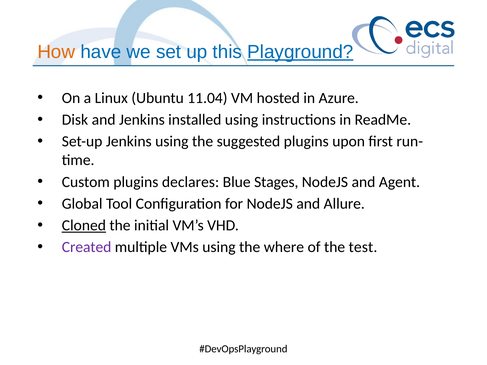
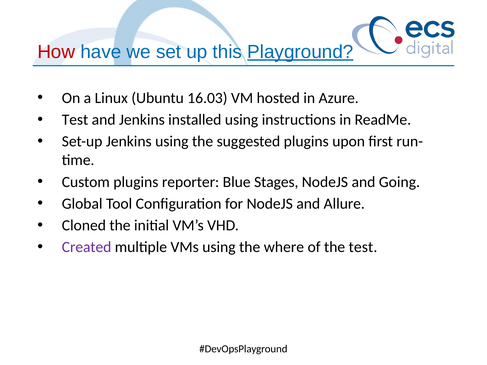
How colour: orange -> red (56, 52)
11.04: 11.04 -> 16.03 (207, 98)
Disk: Disk -> Test (75, 120)
declares: declares -> reporter (191, 182)
Agent: Agent -> Going (399, 182)
Cloned underline: present -> none (84, 226)
